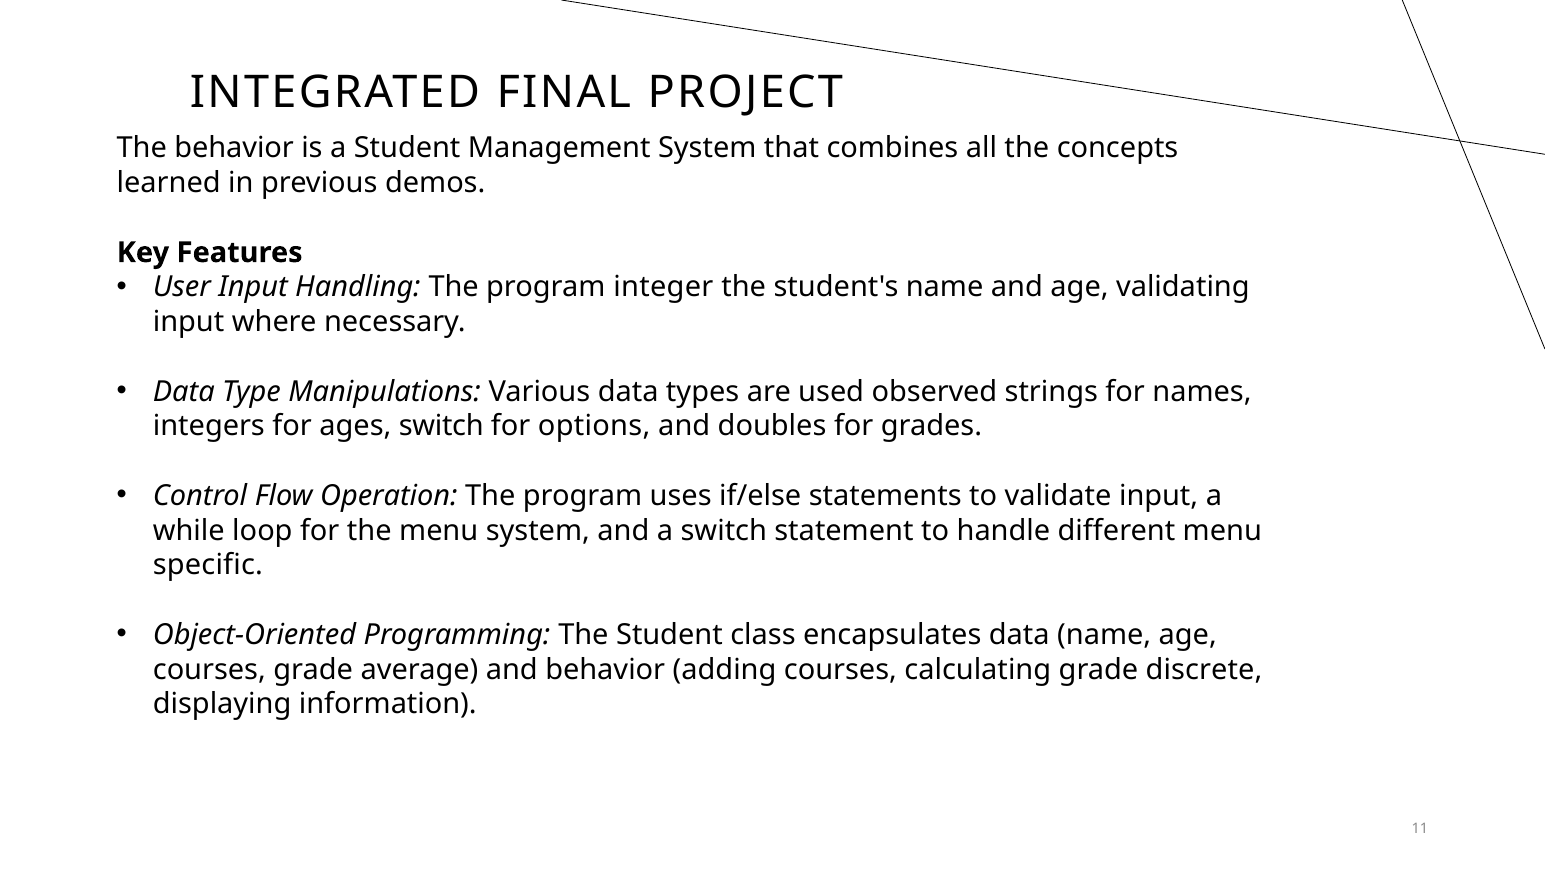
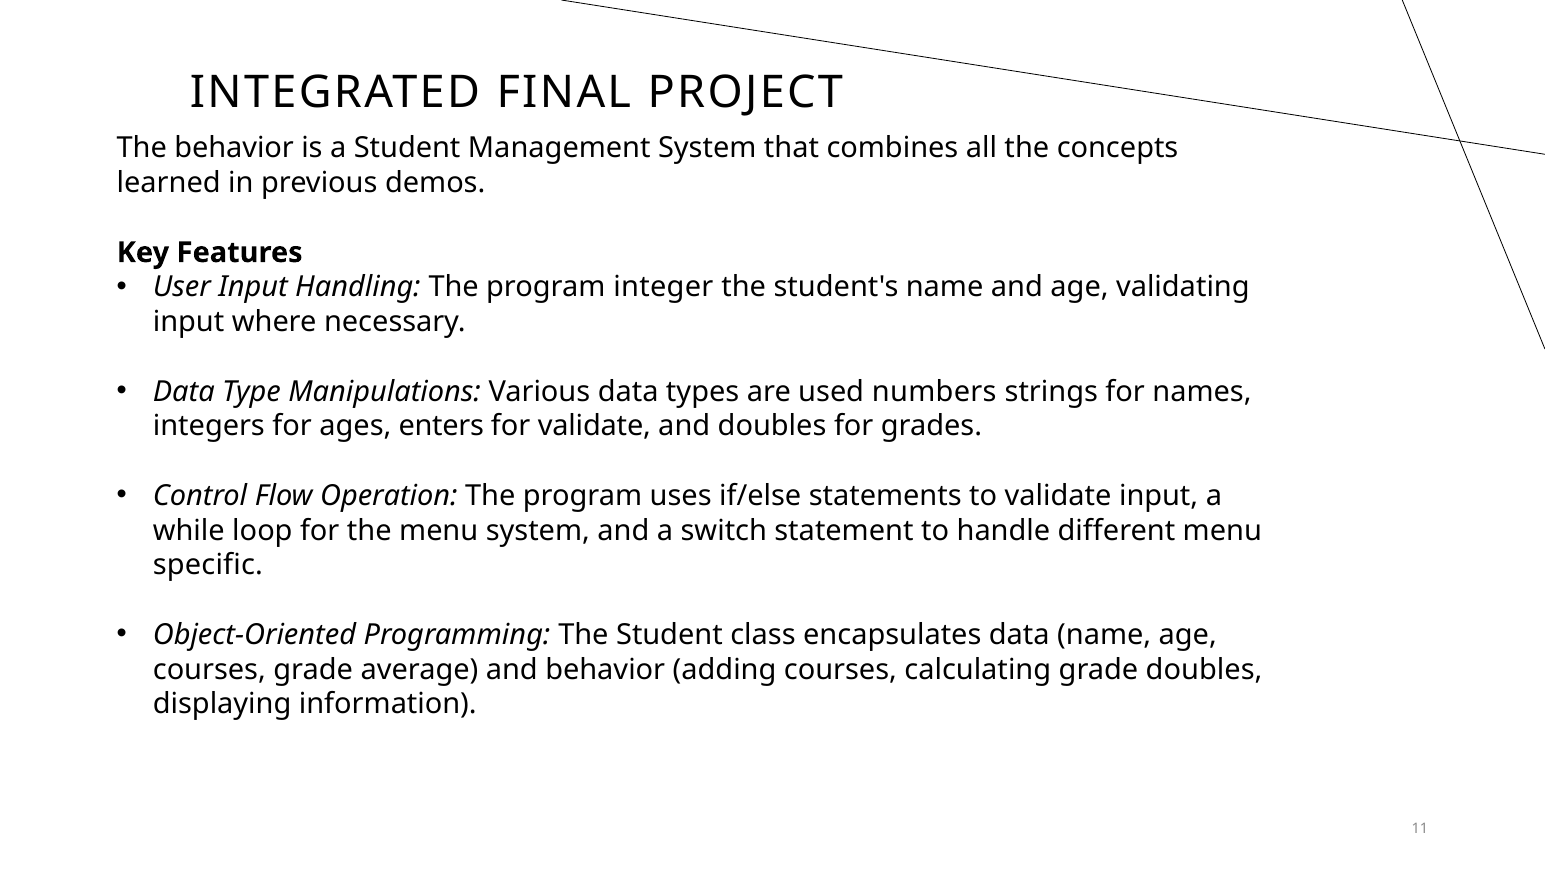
observed: observed -> numbers (934, 392)
ages switch: switch -> enters (441, 426)
for options: options -> validate (594, 426)
grade discrete: discrete -> doubles (1204, 670)
